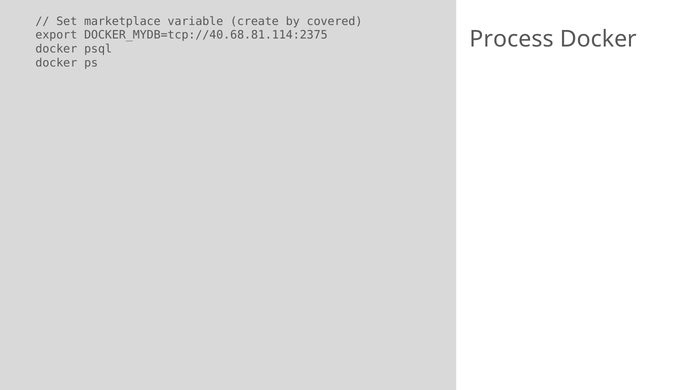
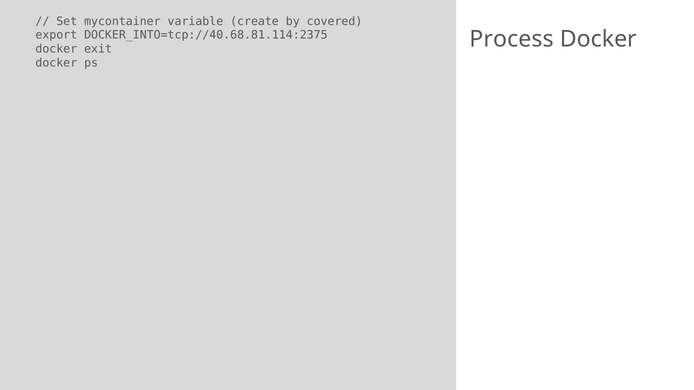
marketplace: marketplace -> mycontainer (122, 21)
DOCKER_MYDB=tcp://40.68.81.114:2375: DOCKER_MYDB=tcp://40.68.81.114:2375 -> DOCKER_INTO=tcp://40.68.81.114:2375 (206, 35)
psql: psql -> exit (98, 49)
